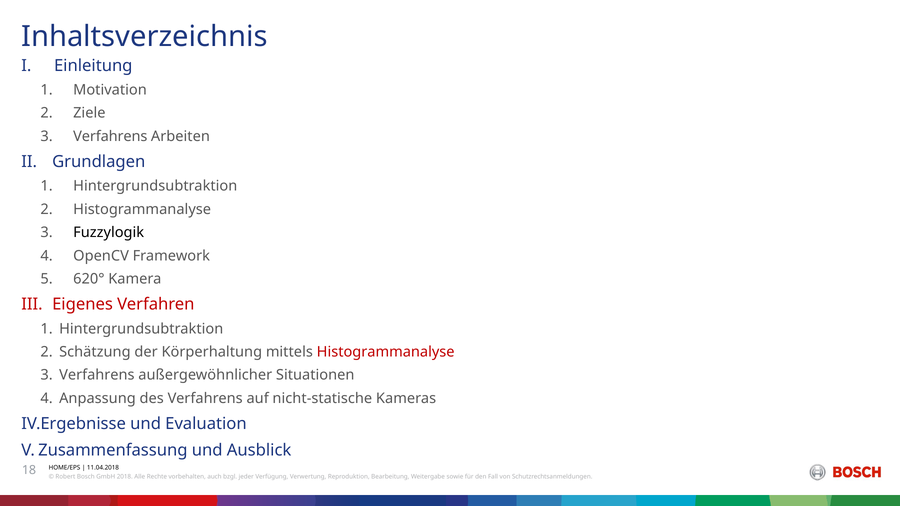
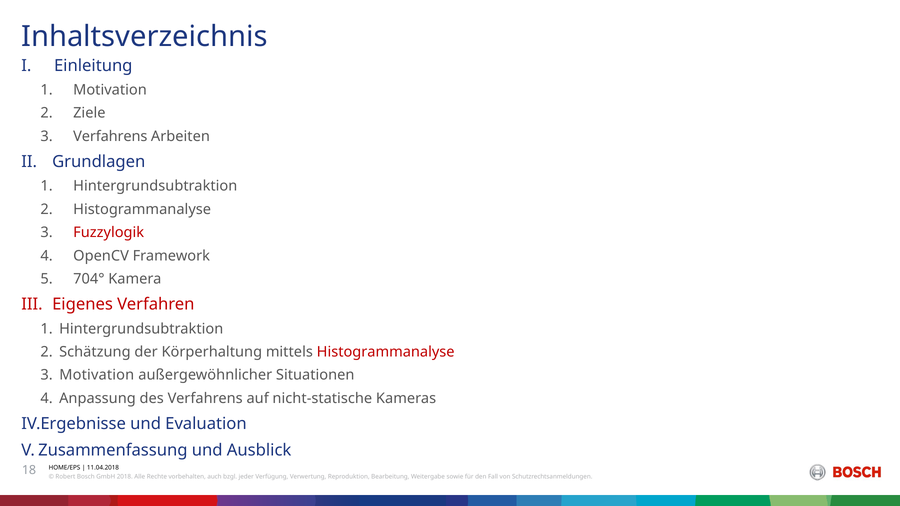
Fuzzylogik colour: black -> red (109, 233)
620°: 620° -> 704° (89, 279)
Verfahrens: Verfahrens -> Motivation (97, 375)
